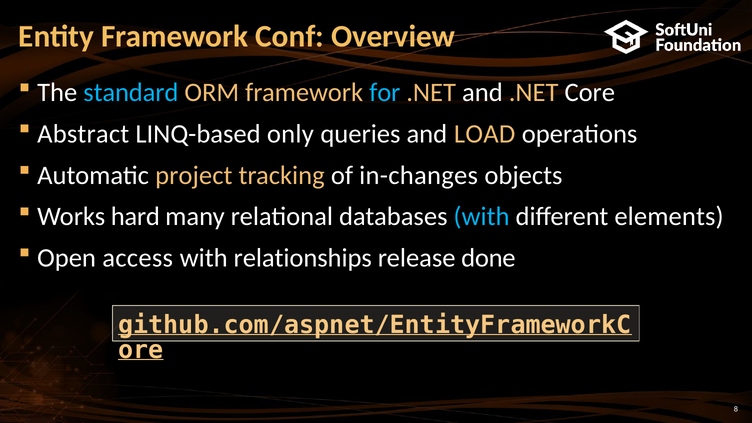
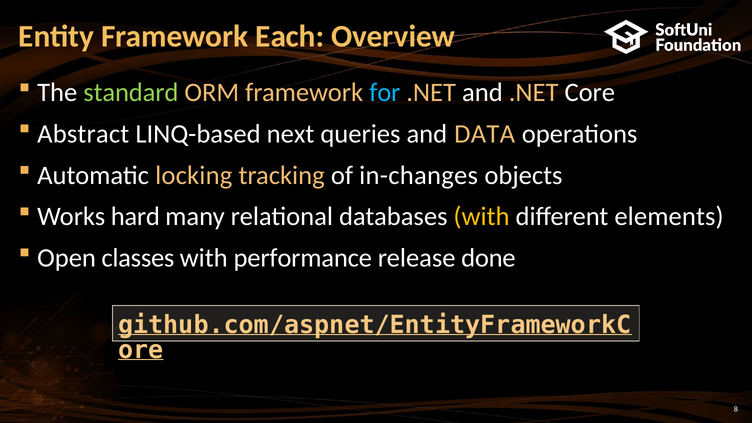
Conf: Conf -> Each (290, 37)
standard colour: light blue -> light green (131, 93)
only: only -> next (291, 134)
LOAD: LOAD -> DATA (485, 134)
project: project -> locking (194, 175)
with colour: light blue -> yellow (481, 217)
access: access -> classes (138, 258)
relationships: relationships -> performance (303, 258)
